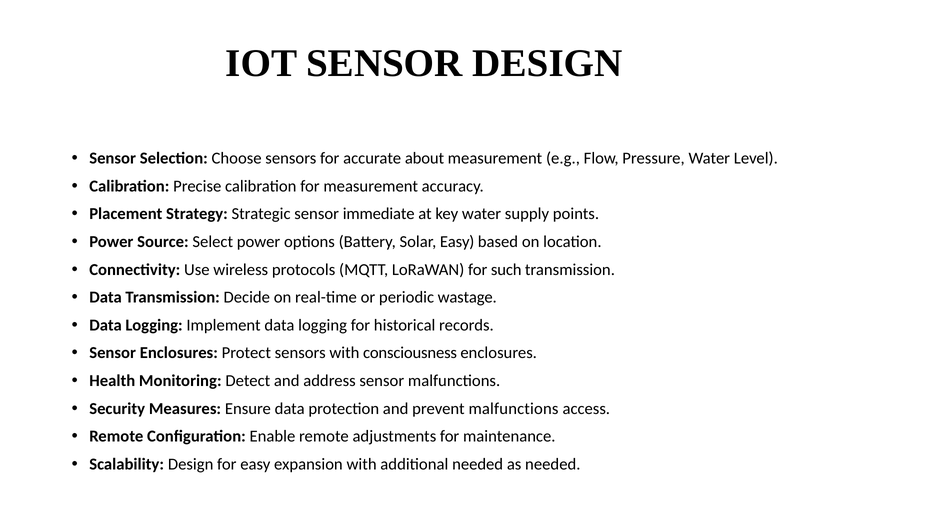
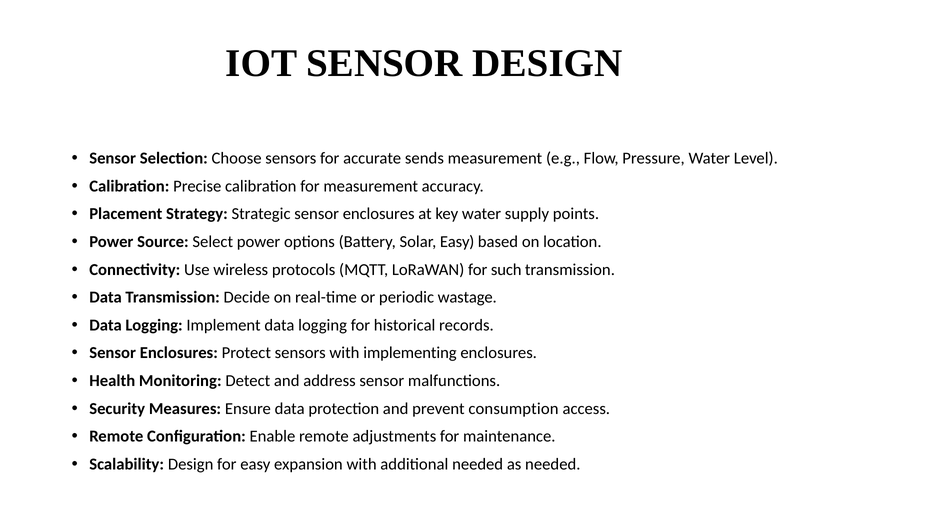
about: about -> sends (424, 158)
Strategic sensor immediate: immediate -> enclosures (379, 214)
consciousness: consciousness -> implementing (410, 353)
prevent malfunctions: malfunctions -> consumption (513, 408)
